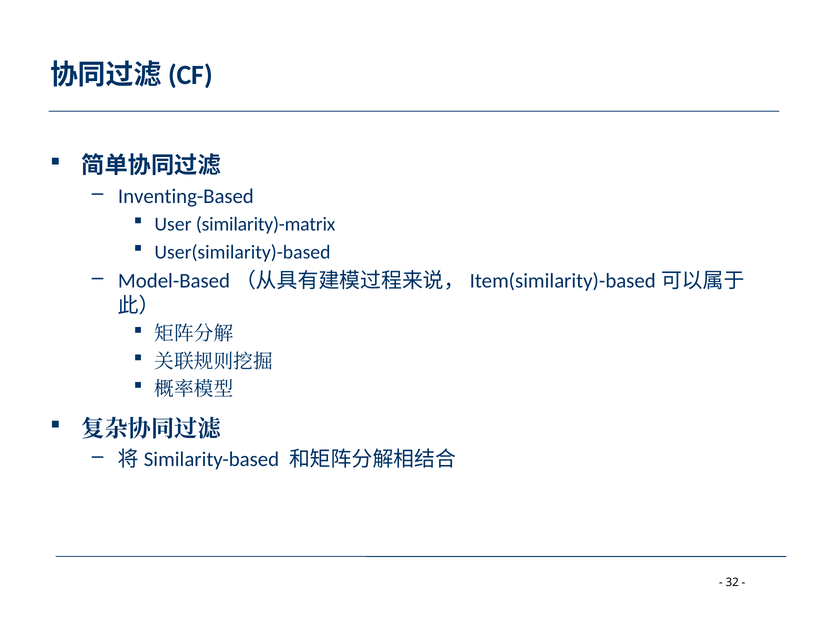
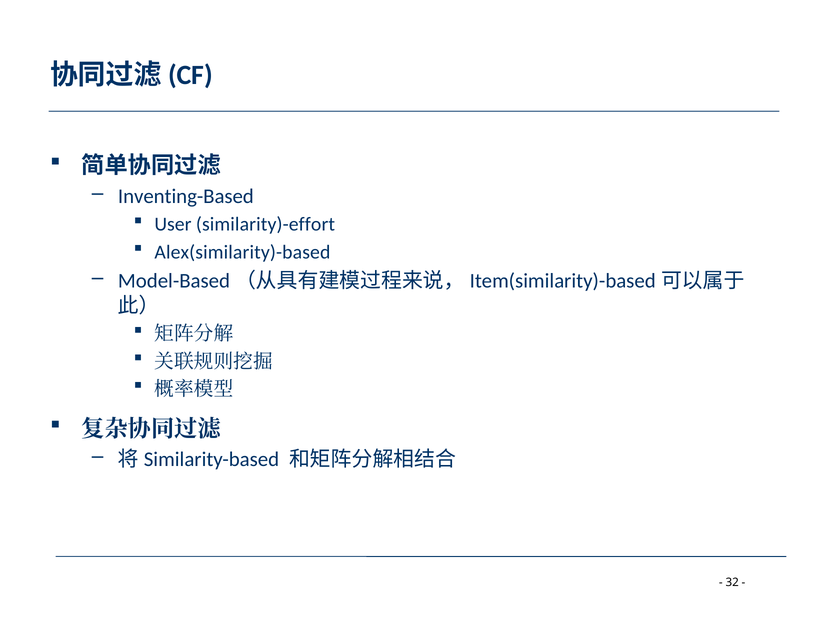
similarity)-matrix: similarity)-matrix -> similarity)-effort (266, 225)
User(similarity)-based: User(similarity)-based -> Alex(similarity)-based (242, 252)
